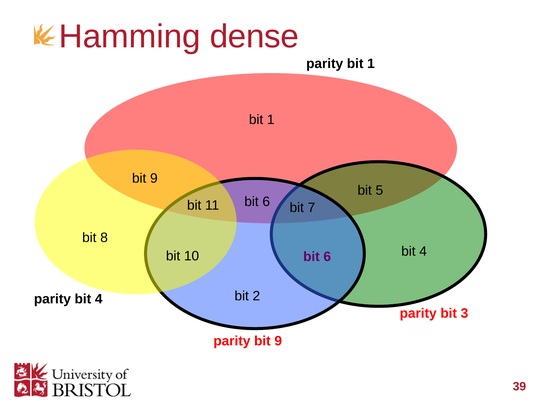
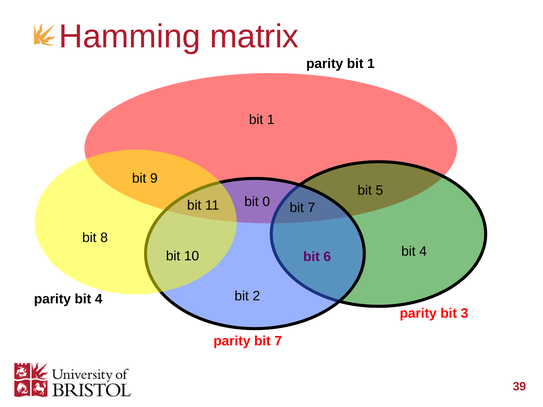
dense: dense -> matrix (254, 37)
6: 6 -> 0 (266, 202)
parity bit 9: 9 -> 7 (278, 341)
